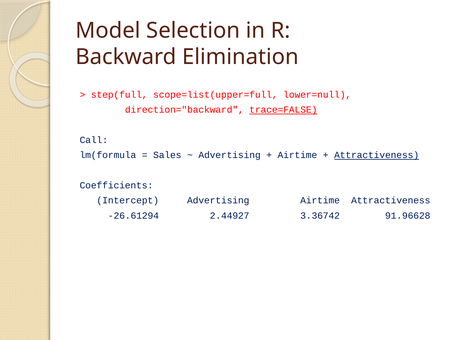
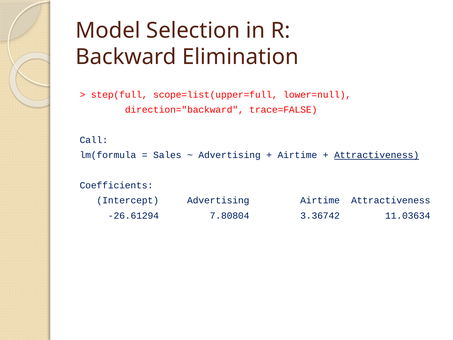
trace=FALSE underline: present -> none (283, 110)
2.44927: 2.44927 -> 7.80804 (230, 216)
91.96628: 91.96628 -> 11.03634 (408, 216)
